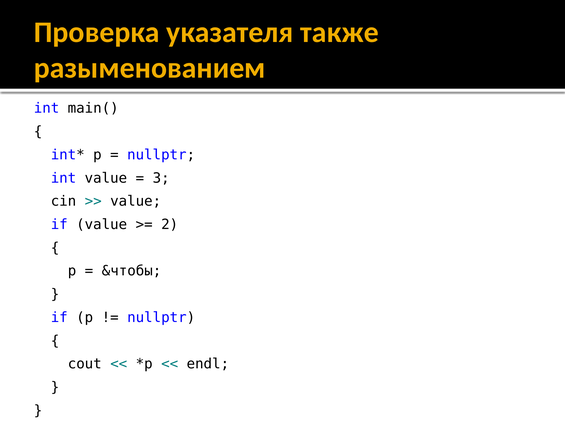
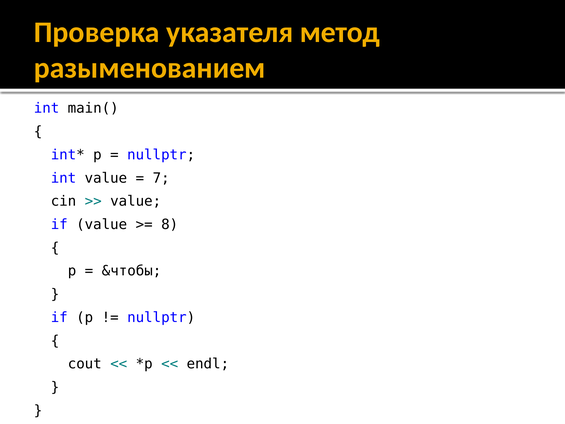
также: также -> метод (340, 32)
3: 3 -> 7 (161, 178)
2: 2 -> 8 (170, 224)
